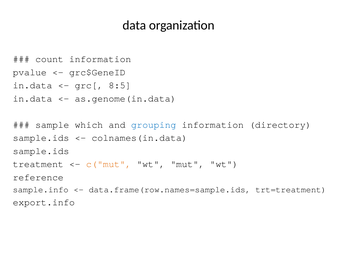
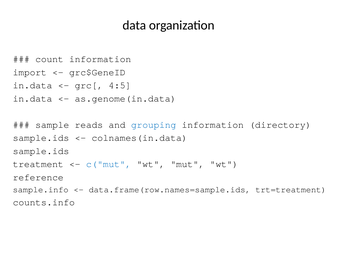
pvalue: pvalue -> import (30, 72)
8:5: 8:5 -> 4:5 (120, 85)
which: which -> reads (89, 125)
c("mut colour: orange -> blue (109, 164)
export.info: export.info -> counts.info (44, 202)
